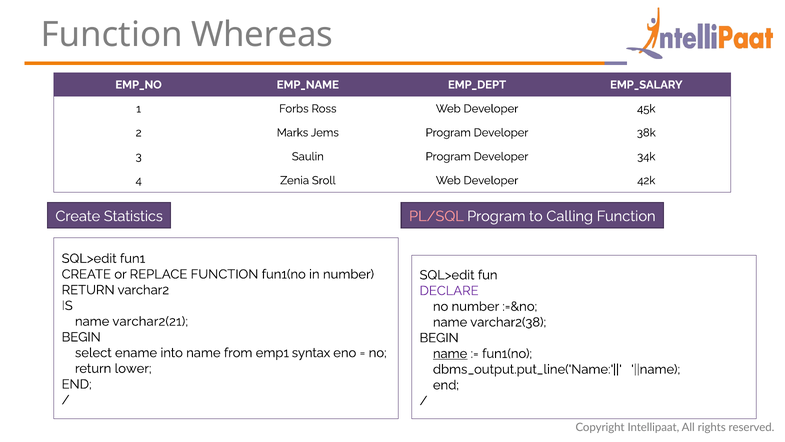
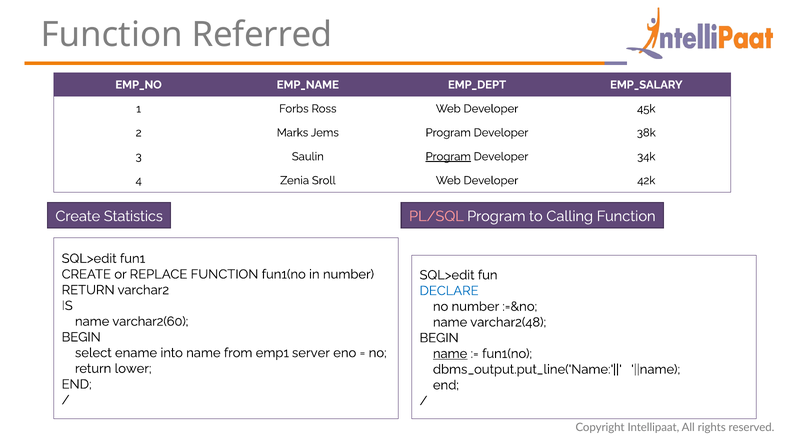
Whereas: Whereas -> Referred (262, 35)
Program underline: none -> present (448, 156)
DECLARE colour: purple -> blue (449, 290)
varchar2(21: varchar2(21 -> varchar2(60 (150, 321)
varchar2(38: varchar2(38 -> varchar2(48 (508, 322)
syntax: syntax -> server (311, 352)
